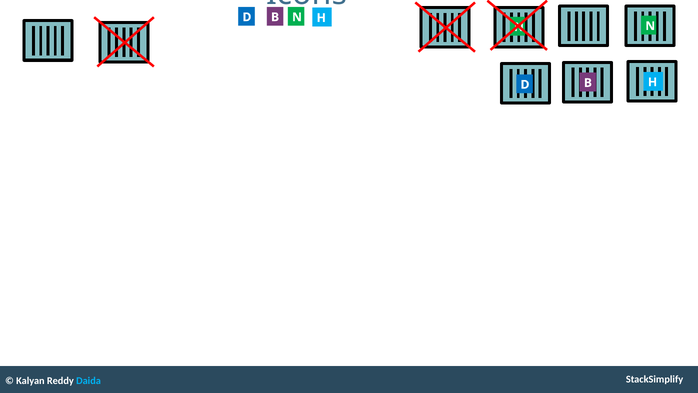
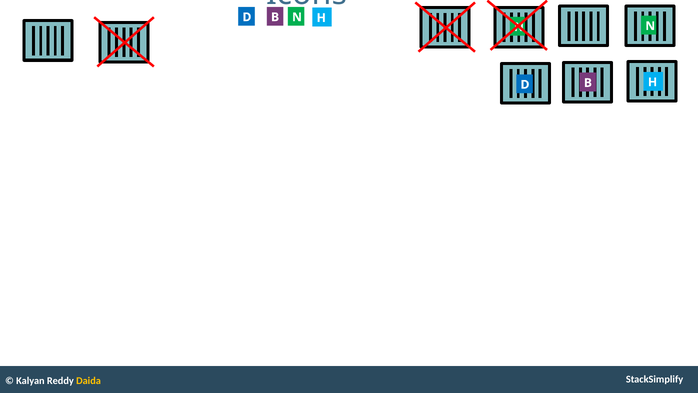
Daida colour: light blue -> yellow (89, 380)
